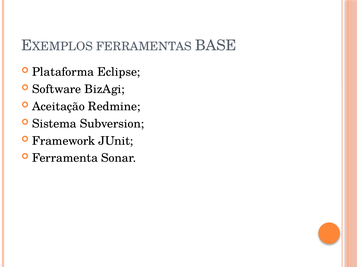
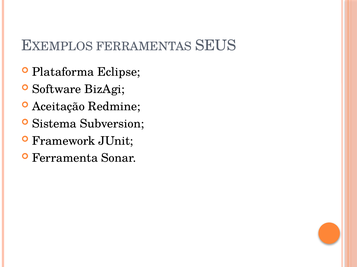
BASE: BASE -> SEUS (216, 46)
